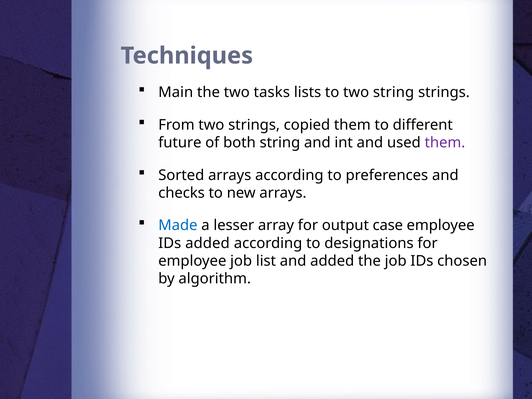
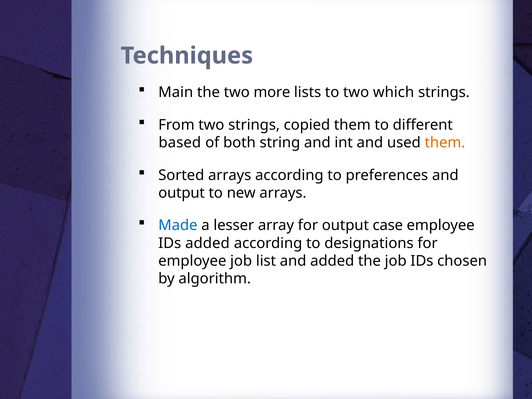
tasks: tasks -> more (272, 92)
two string: string -> which (394, 92)
future: future -> based (180, 143)
them colour: purple -> orange (445, 143)
checks: checks -> output (182, 193)
